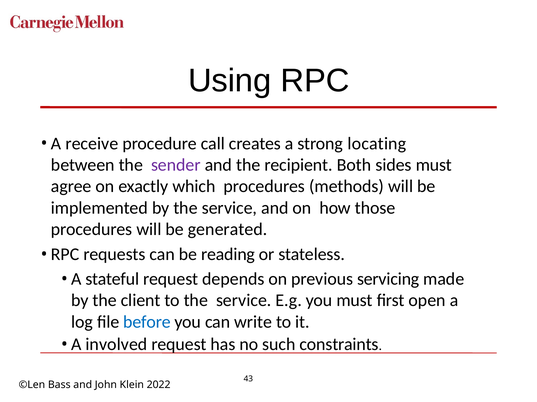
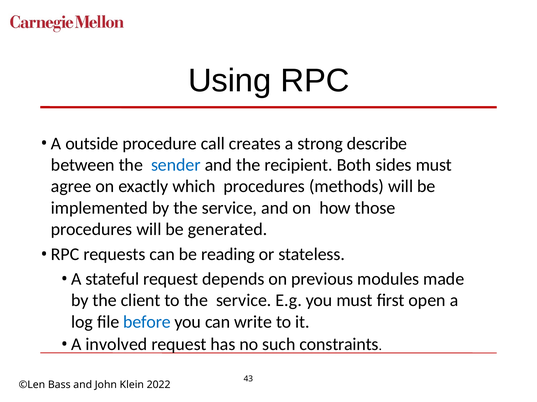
receive: receive -> outside (92, 144)
locating: locating -> describe (377, 144)
sender colour: purple -> blue (176, 165)
servicing: servicing -> modules (388, 280)
